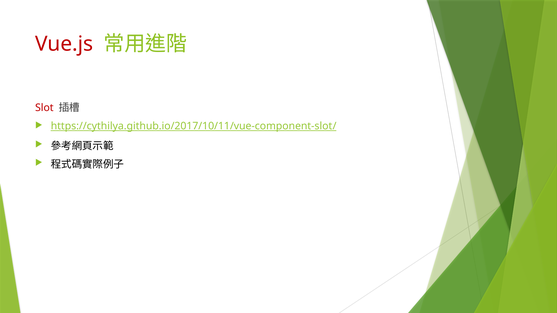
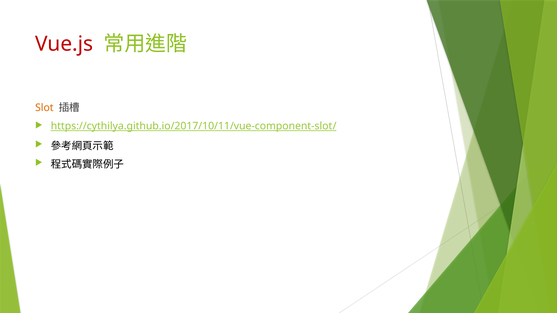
Slot colour: red -> orange (44, 108)
